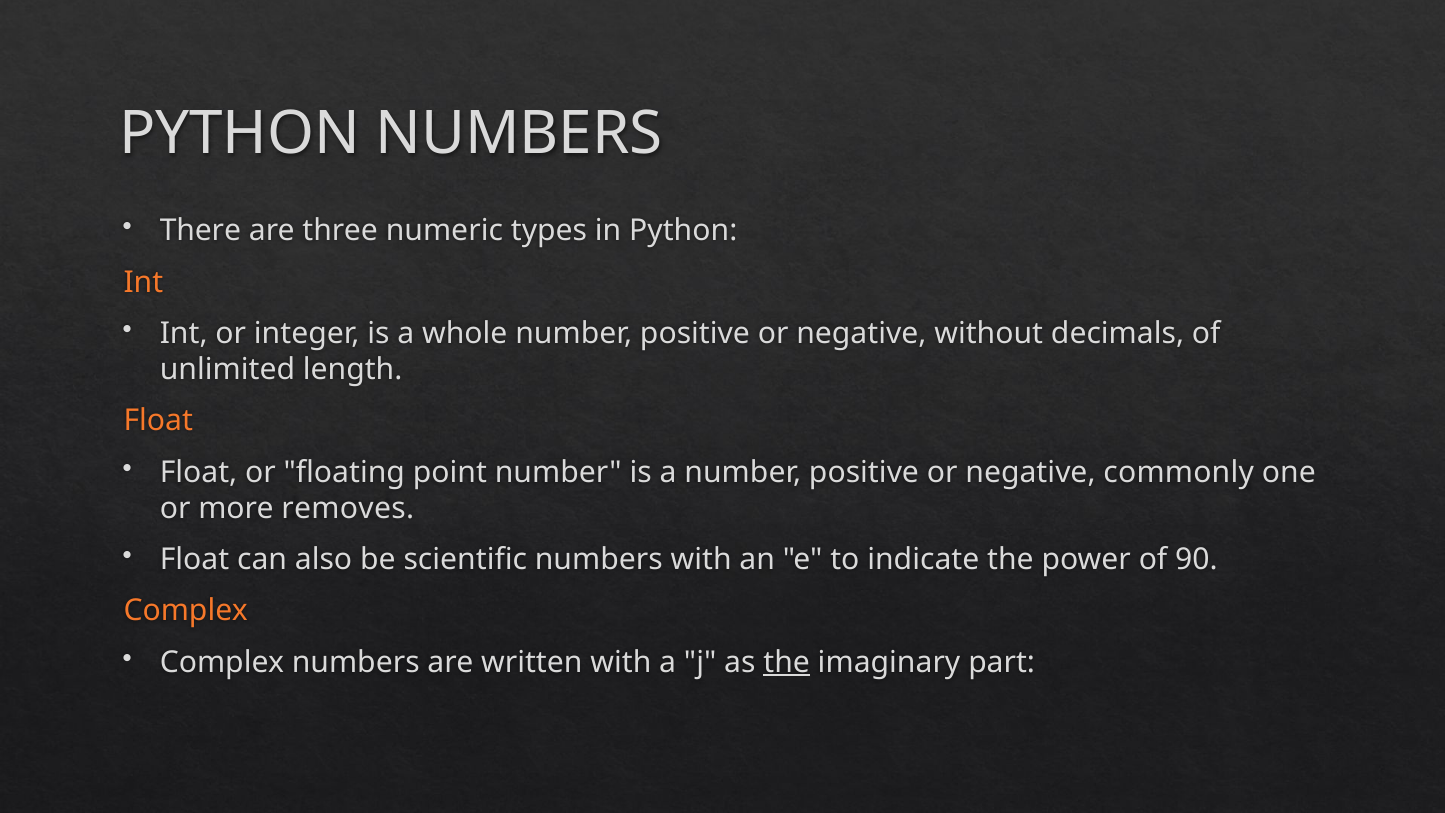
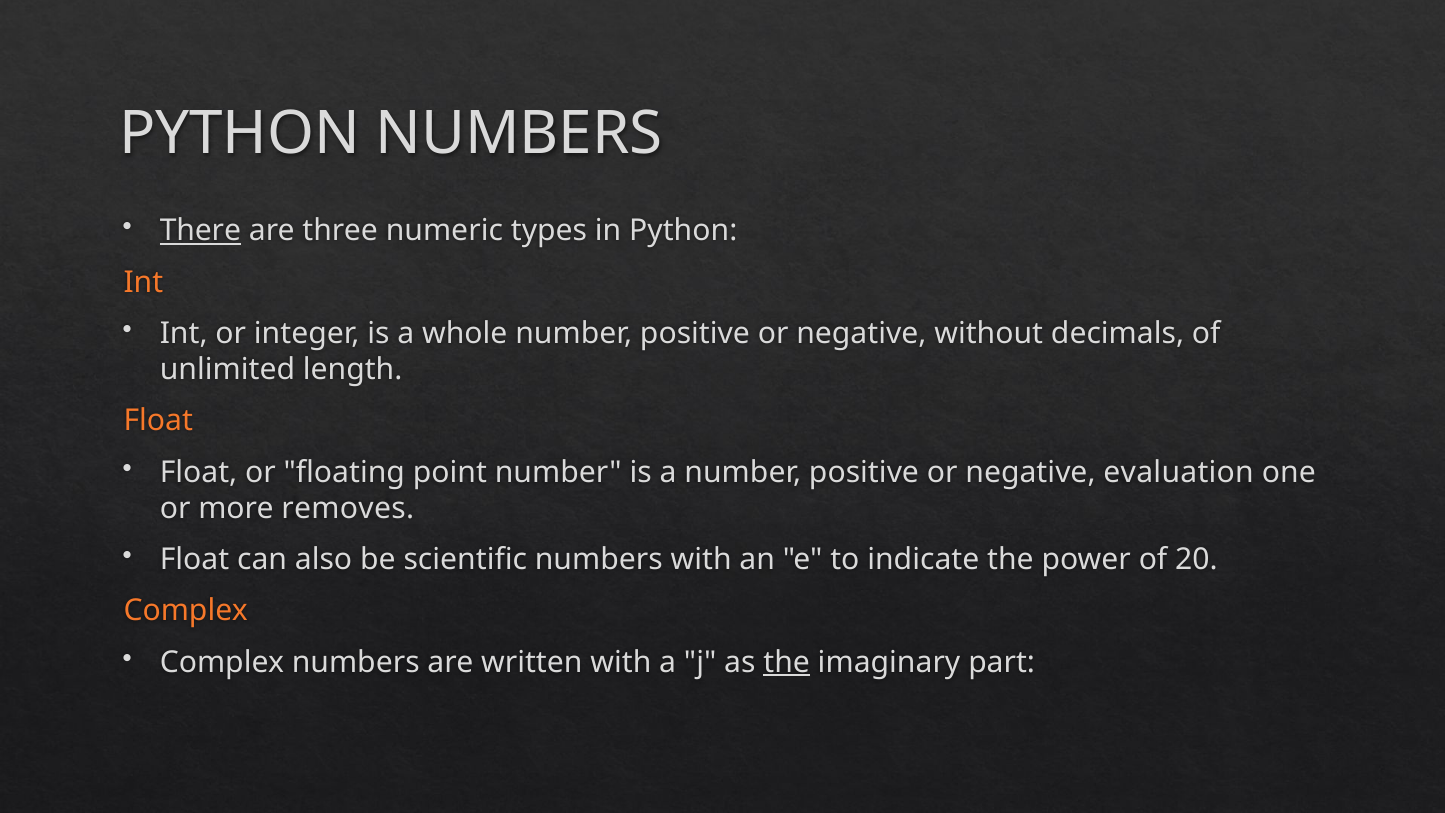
There underline: none -> present (200, 231)
commonly: commonly -> evaluation (1179, 472)
90: 90 -> 20 (1197, 560)
